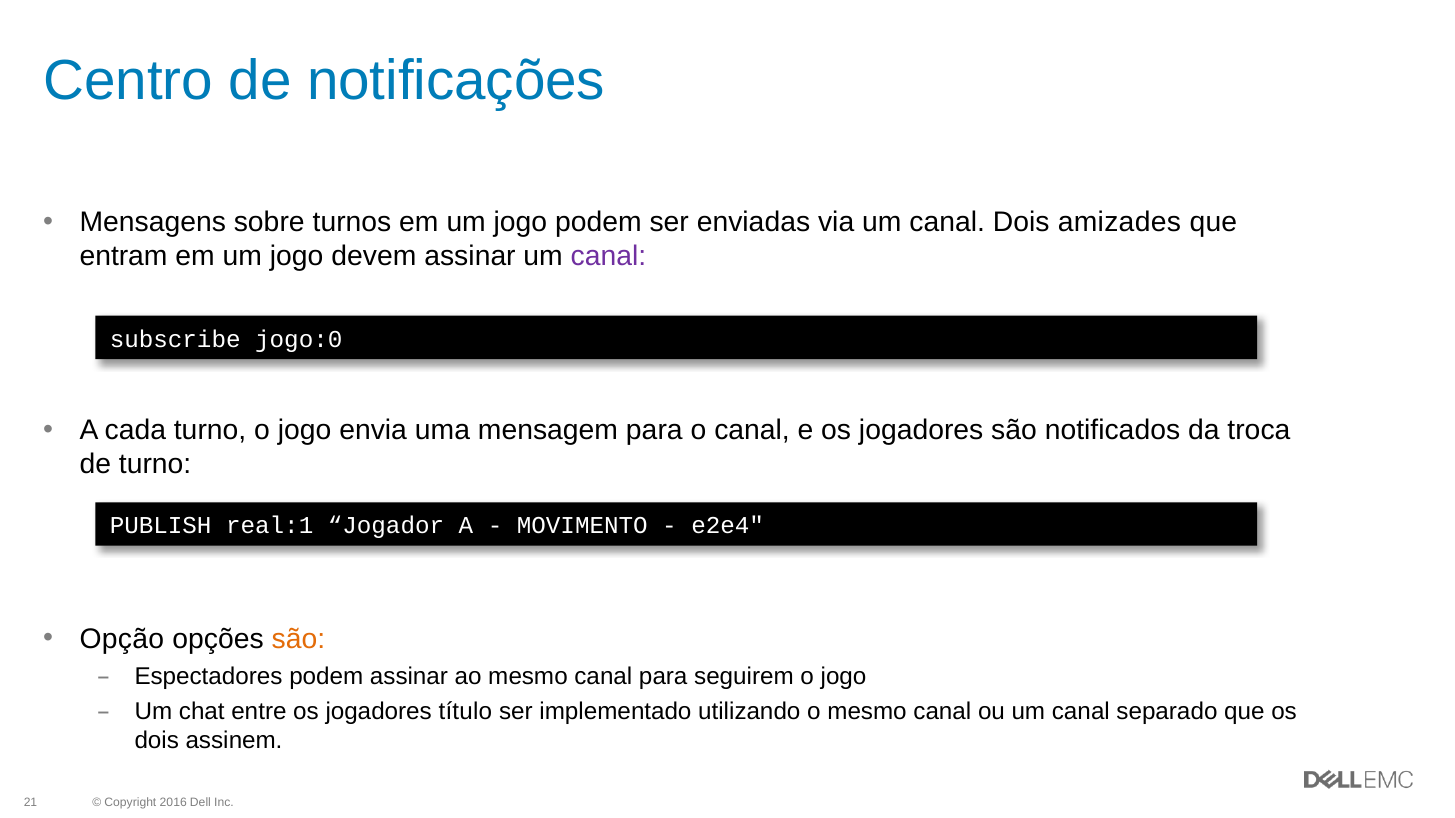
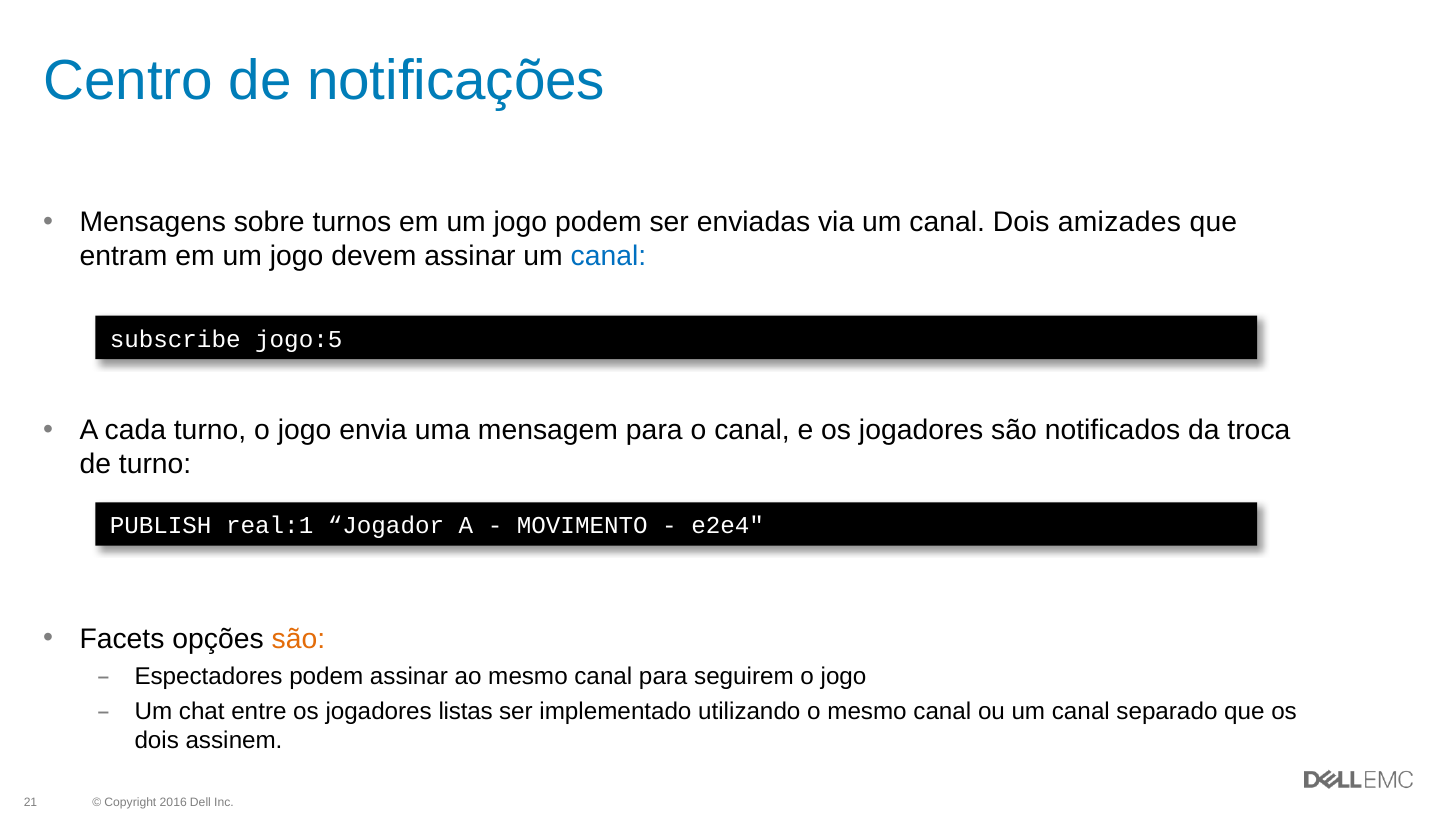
canal colour: purple -> blue (608, 256)
jogo:0: jogo:0 -> jogo:5 (299, 339)
Opção: Opção -> Facets (122, 639)
título: título -> listas (466, 712)
